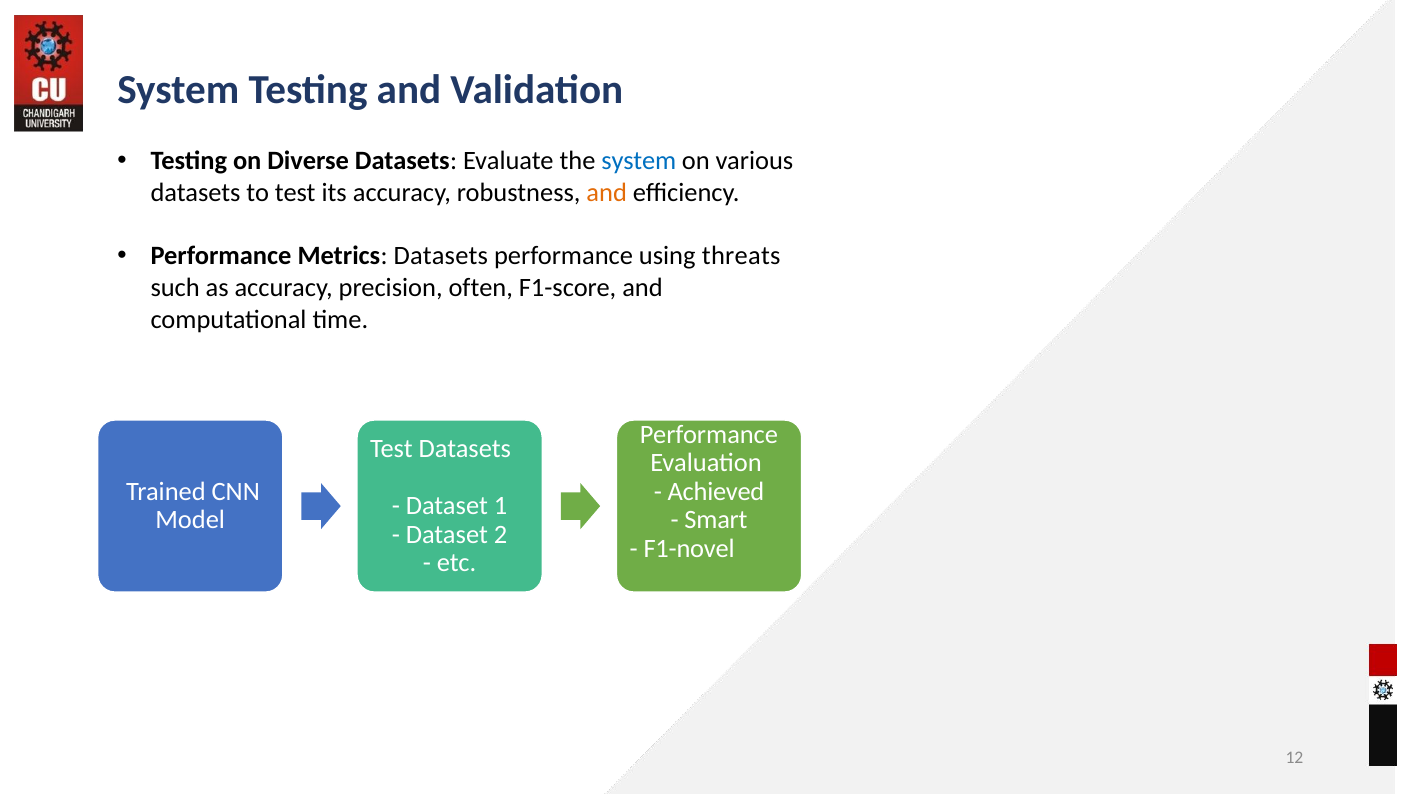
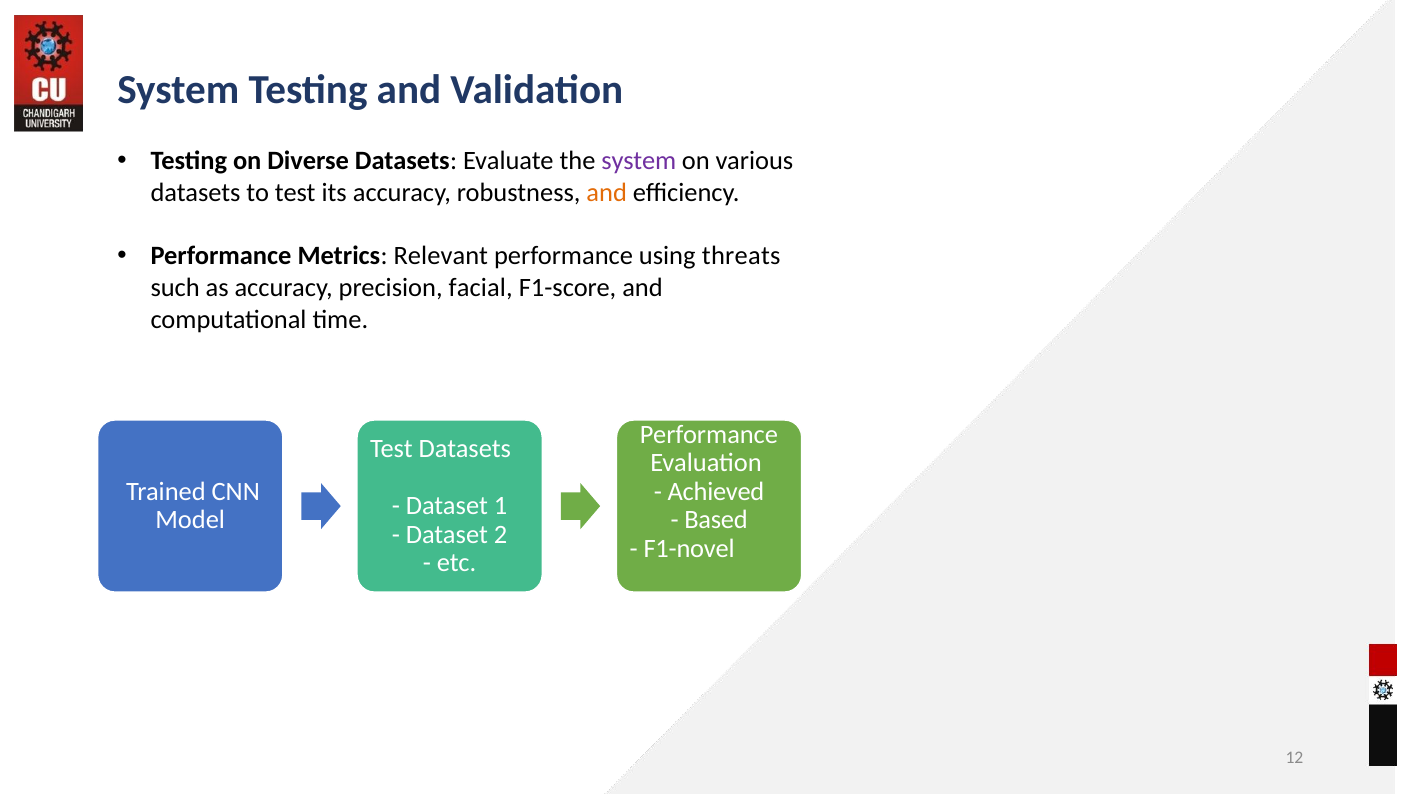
system colour: blue -> purple (639, 161)
Metrics Datasets: Datasets -> Relevant (441, 256)
often: often -> facial (481, 288)
Smart: Smart -> Based (716, 520)
